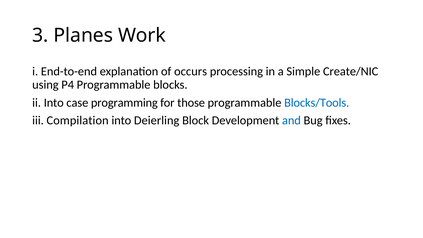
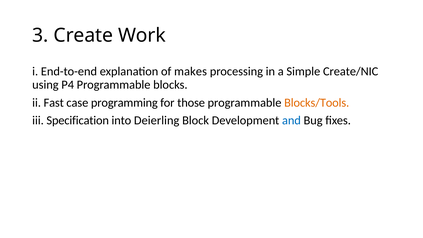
Planes: Planes -> Create (83, 36)
occurs: occurs -> makes (191, 72)
ii Into: Into -> Fast (54, 103)
Blocks/Tools colour: blue -> orange (317, 103)
Compilation: Compilation -> Specification (78, 120)
